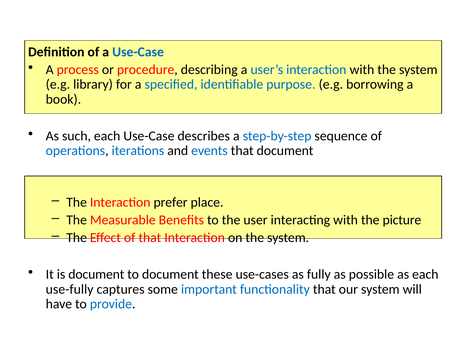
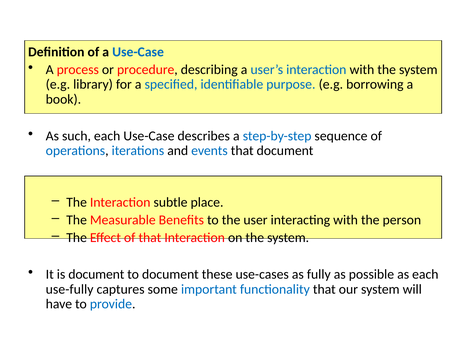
prefer: prefer -> subtle (171, 202)
picture: picture -> person (402, 220)
